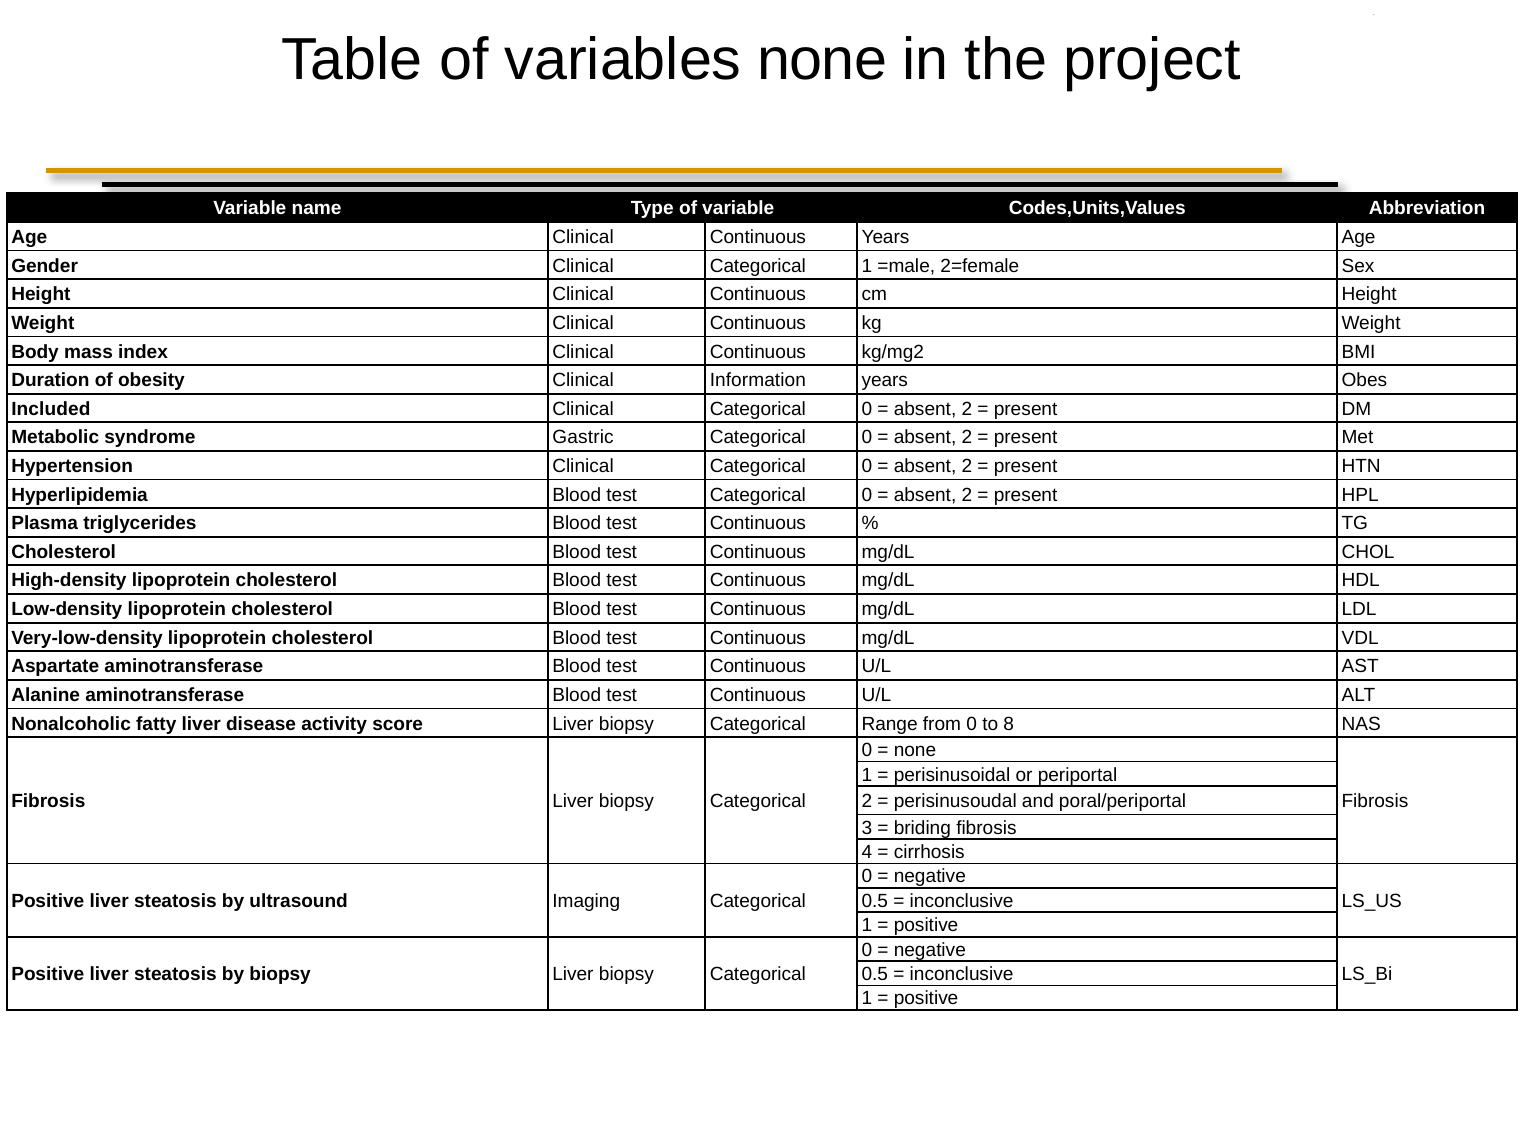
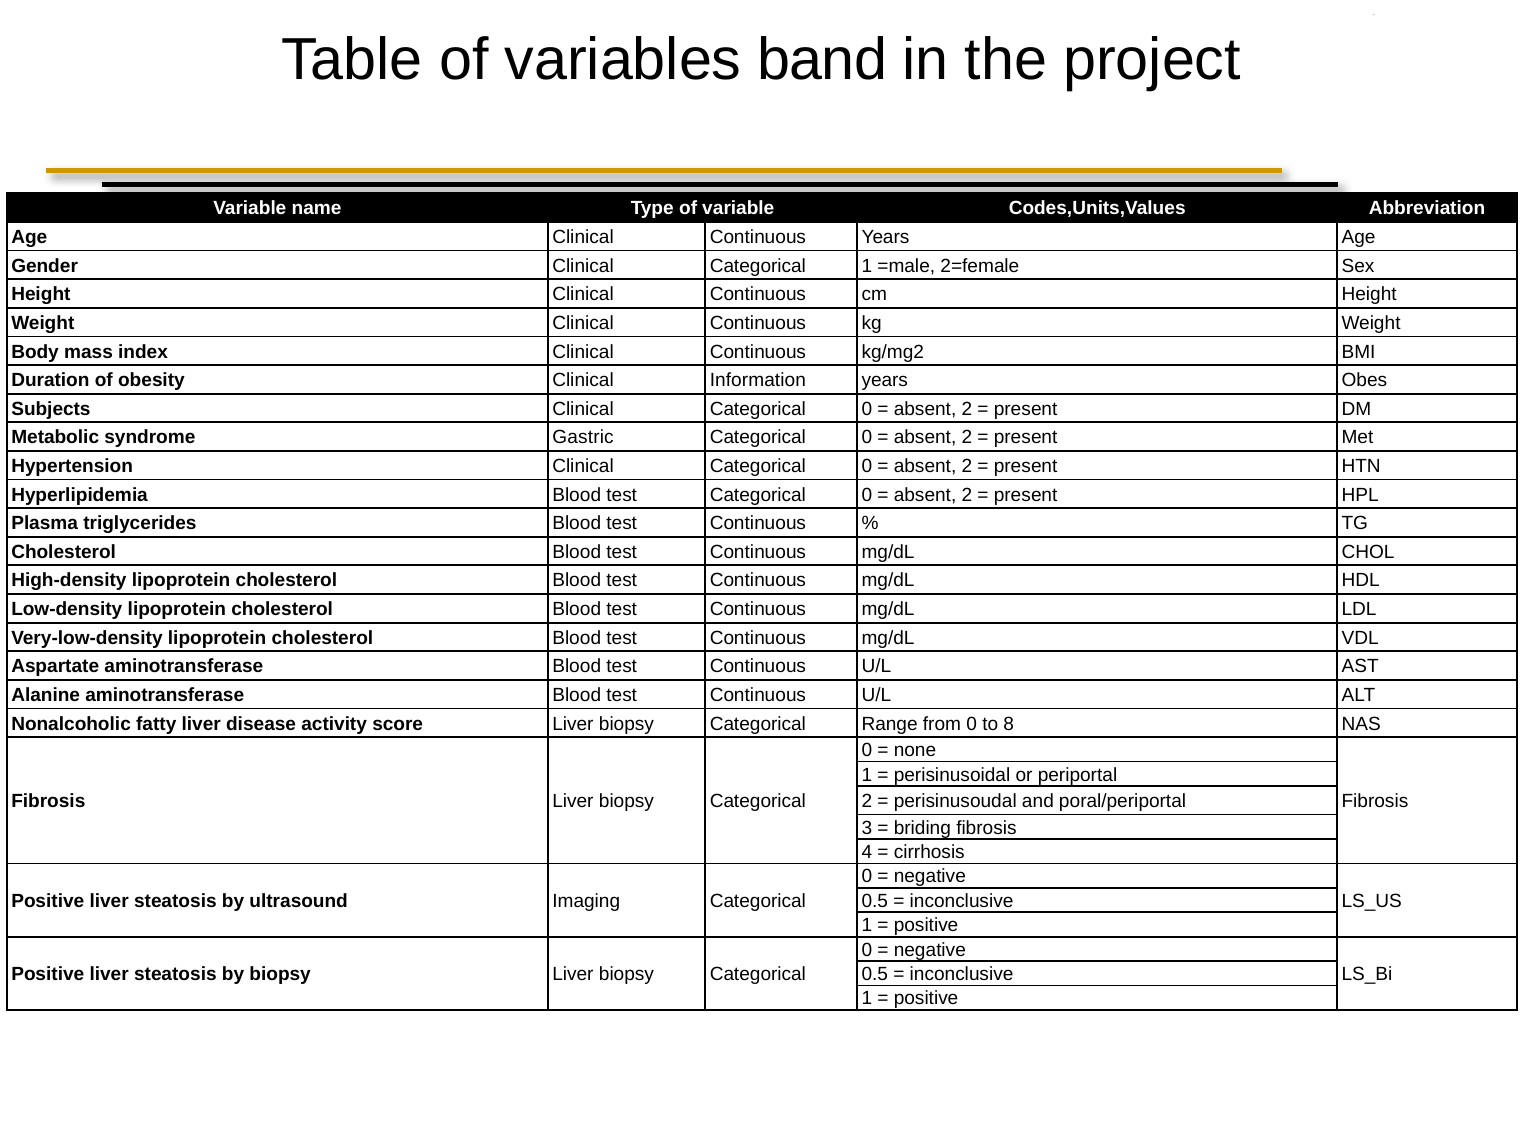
variables none: none -> band (822, 59)
Included: Included -> Subjects (51, 409)
